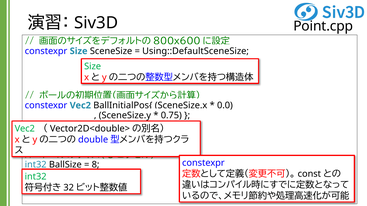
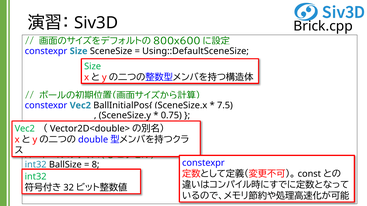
Point.cpp: Point.cpp -> Brick.cpp (323, 26)
0.0: 0.0 -> 7.5 (225, 106)
